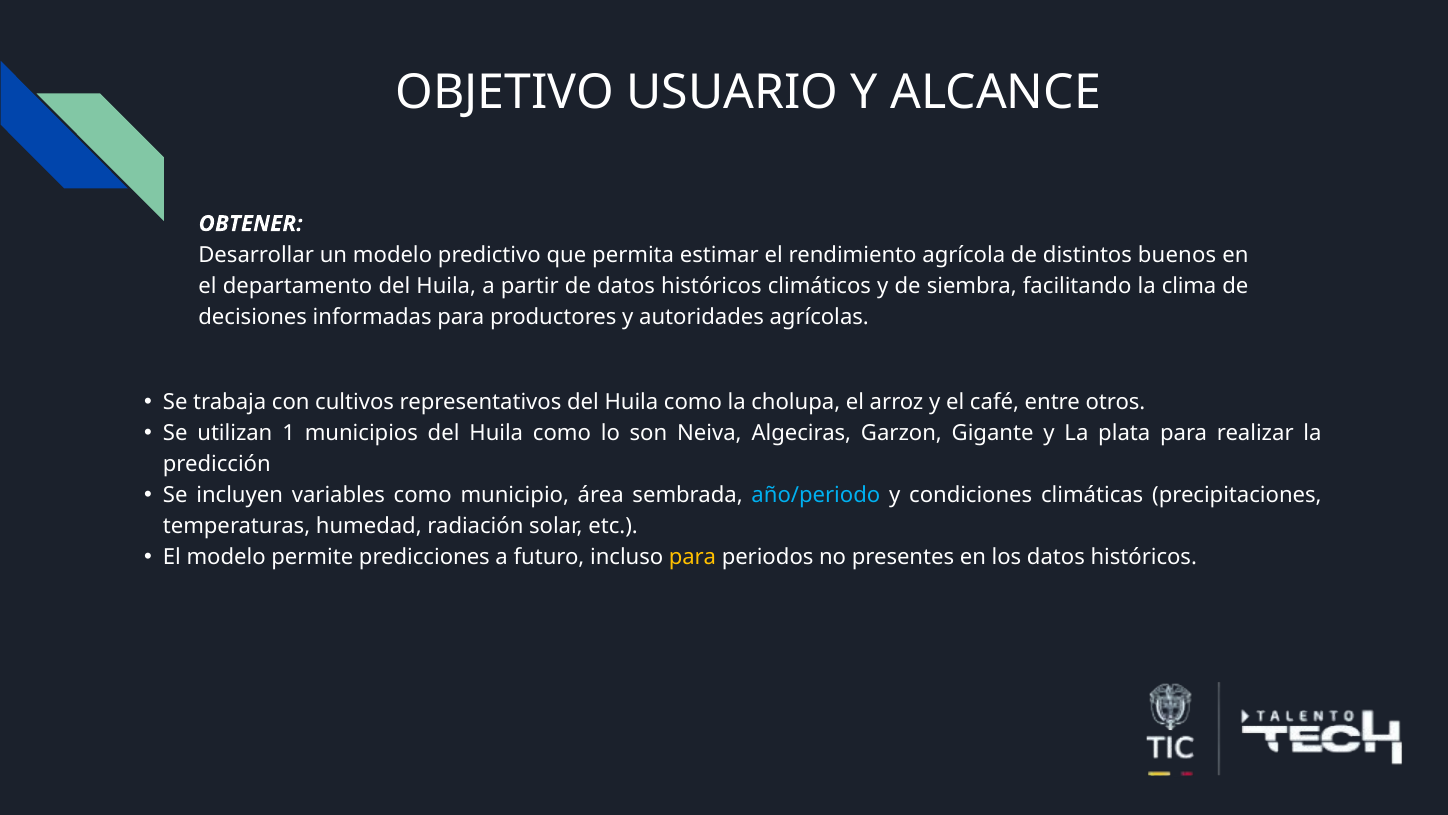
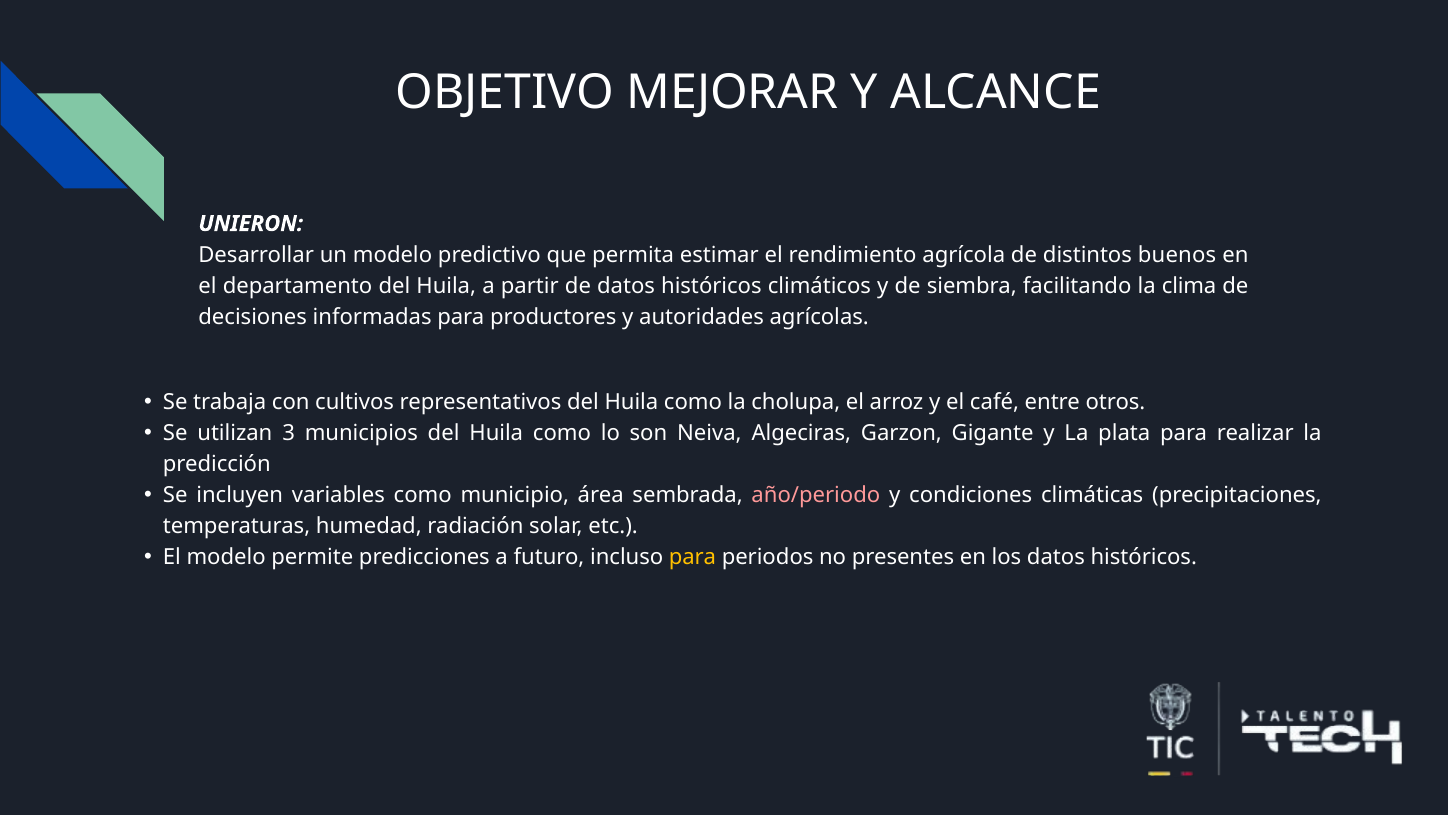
USUARIO: USUARIO -> MEJORAR (732, 93)
OBTENER: OBTENER -> UNIERON (251, 224)
1: 1 -> 3 (289, 433)
año/periodo colour: light blue -> pink (816, 495)
